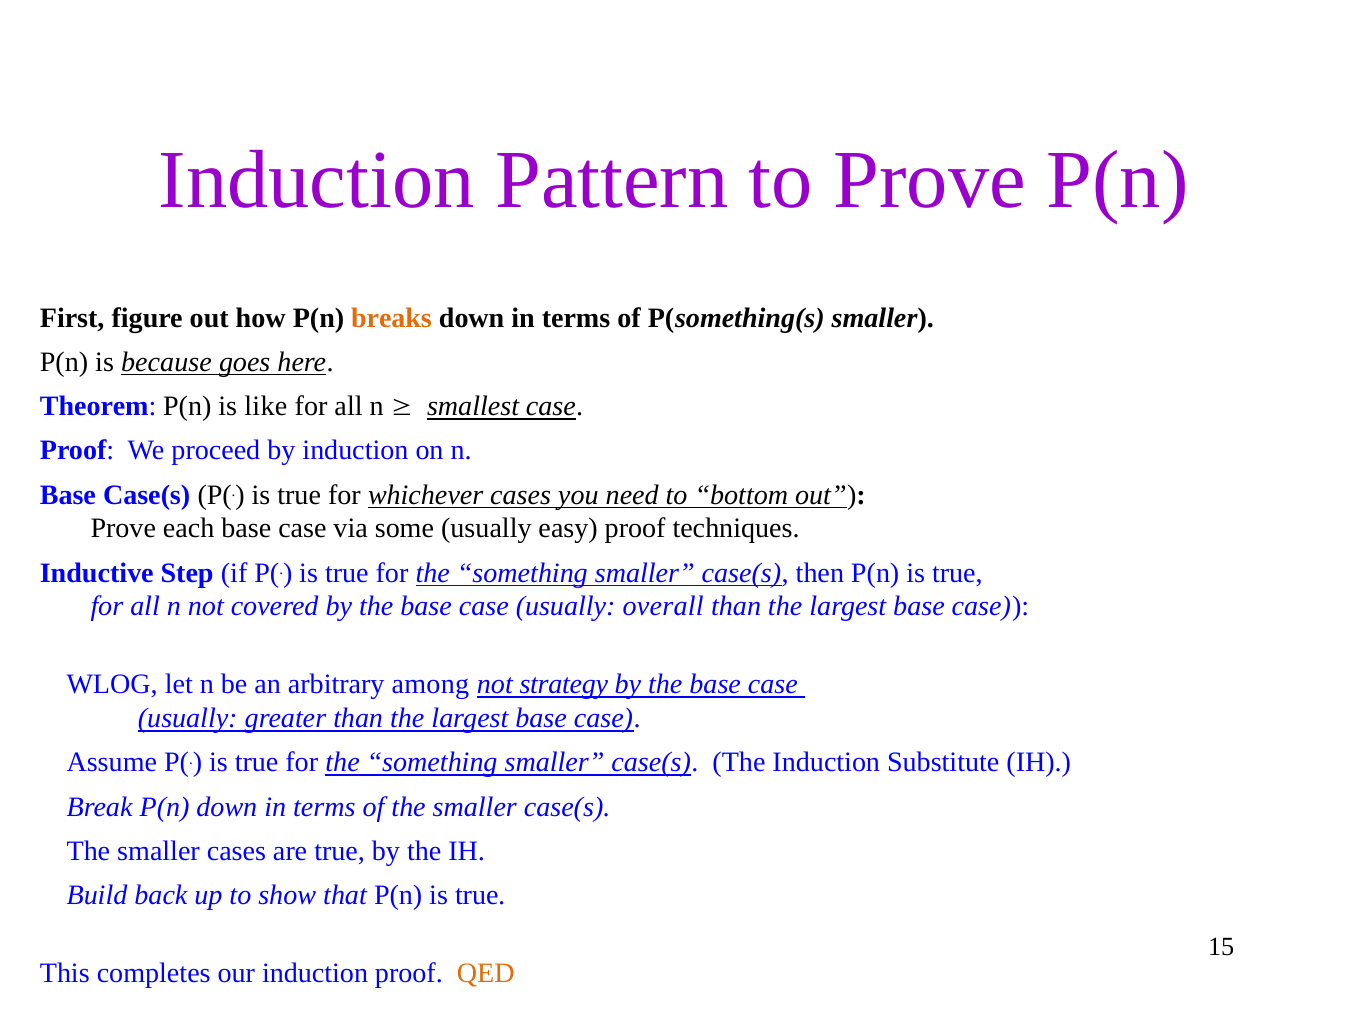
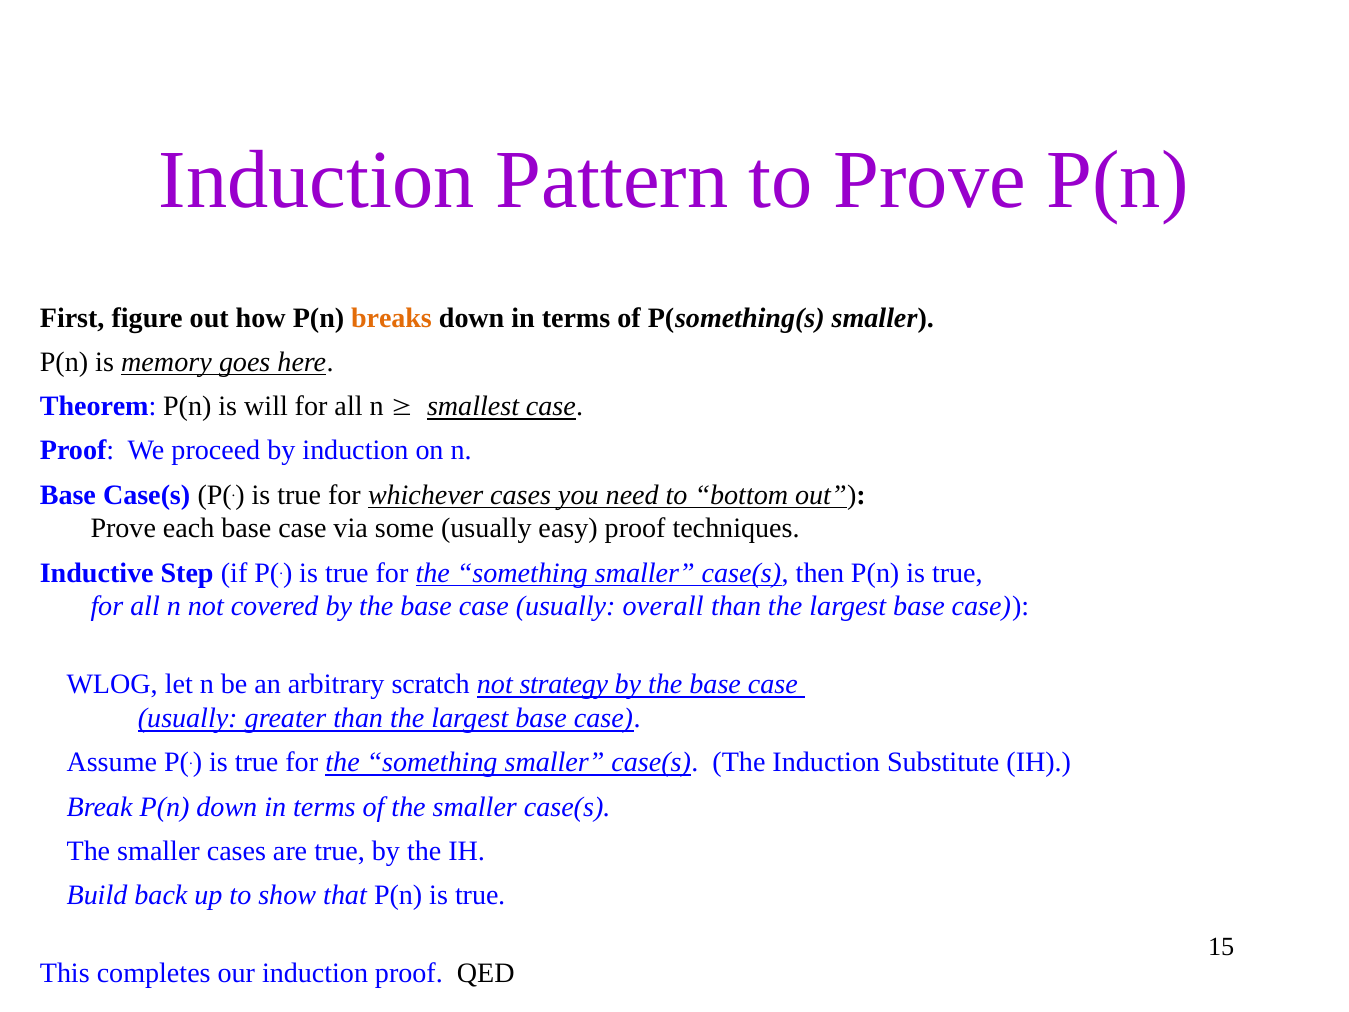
because: because -> memory (166, 362)
like: like -> will (266, 406)
among: among -> scratch (431, 684)
QED colour: orange -> black (486, 973)
